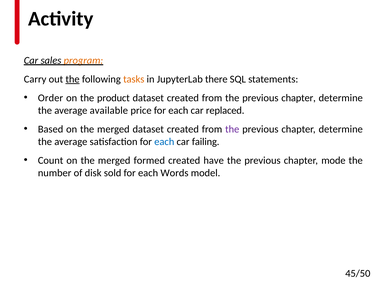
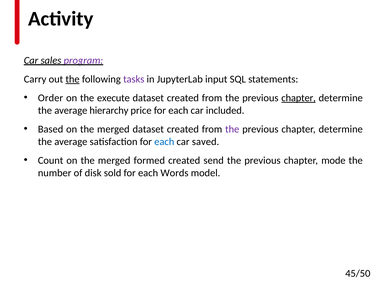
program colour: orange -> purple (83, 60)
tasks colour: orange -> purple (134, 79)
there: there -> input (216, 79)
product: product -> execute (113, 98)
chapter underline: none -> present (299, 98)
available: available -> hierarchy (109, 110)
replaced: replaced -> included (225, 110)
failing: failing -> saved (206, 141)
have: have -> send (214, 160)
